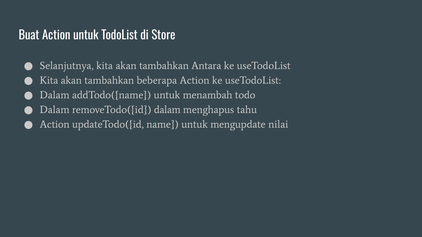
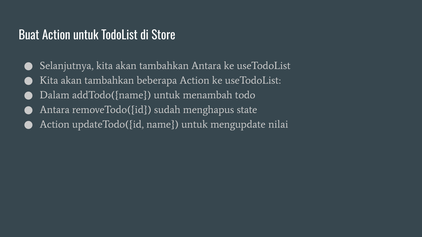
Dalam: Dalam -> Antara (55, 110)
removeTodo({id dalam: dalam -> sudah (167, 110)
tahu: tahu -> state (247, 110)
